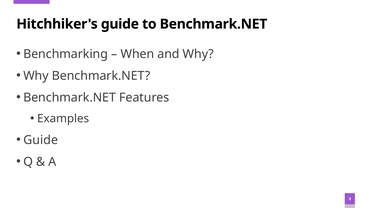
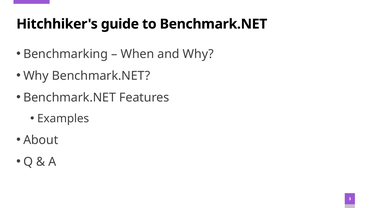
Guide: Guide -> About (41, 140)
